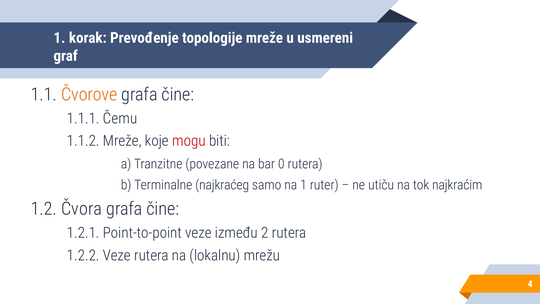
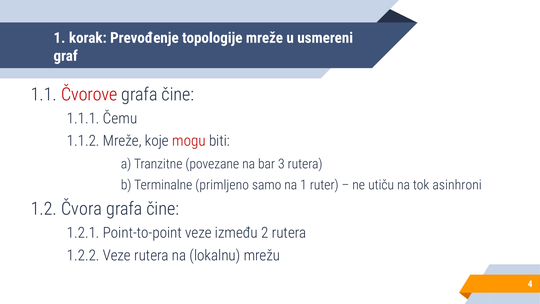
Čvorove colour: orange -> red (89, 94)
0: 0 -> 3 (281, 164)
najkraćeg: najkraćeg -> primljeno (222, 185)
najkraćim: najkraćim -> asinhroni (457, 185)
